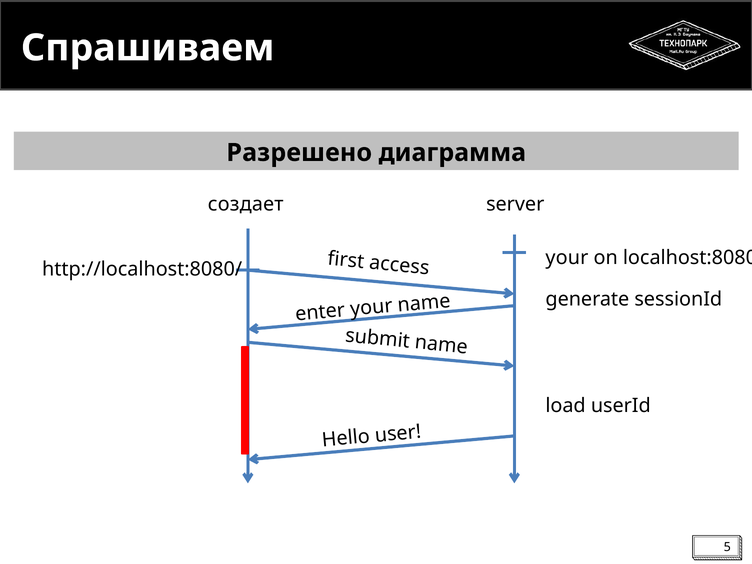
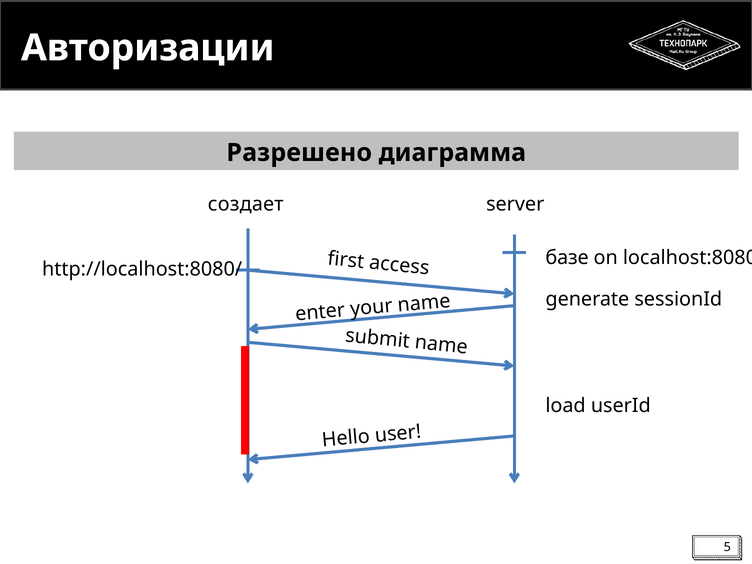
Спрашиваем: Спрашиваем -> Авторизации (148, 48)
your: your -> базе (567, 258)
